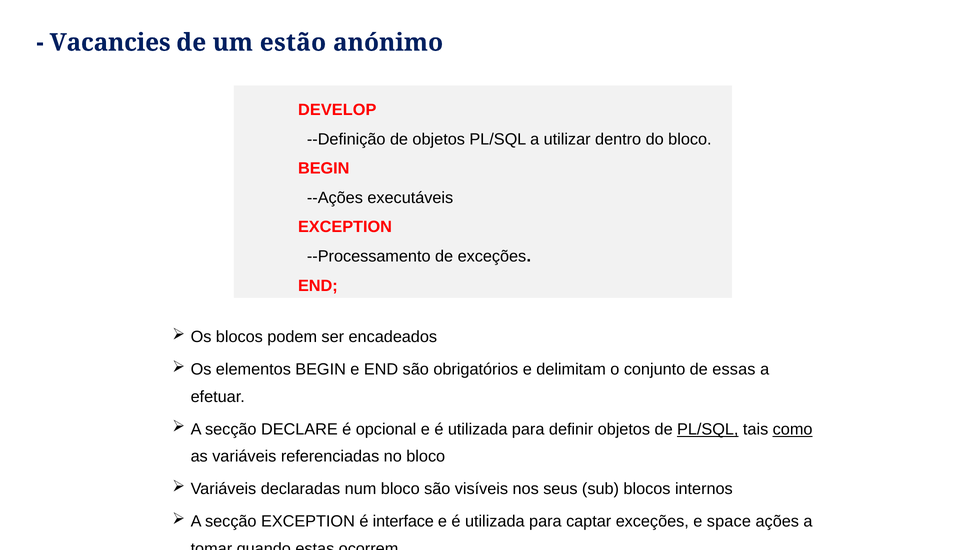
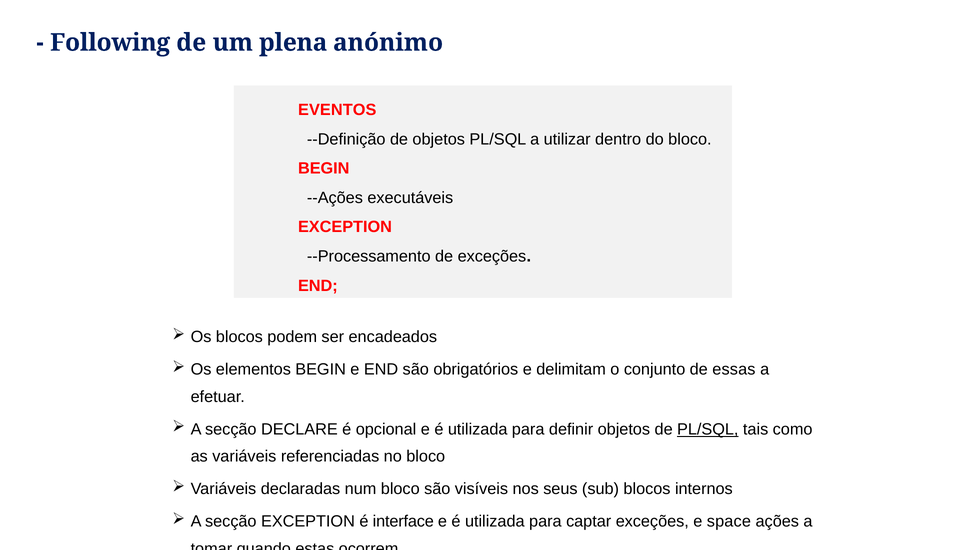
Vacancies: Vacancies -> Following (110, 43)
estão: estão -> plena (293, 43)
DEVELOP: DEVELOP -> EVENTOS (337, 110)
como underline: present -> none (793, 429)
